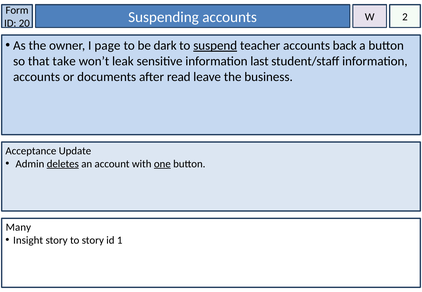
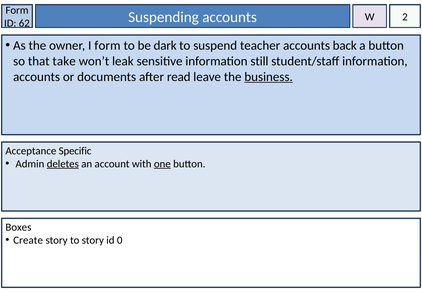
20: 20 -> 62 (24, 23)
I page: page -> form (107, 46)
suspend underline: present -> none (215, 46)
last: last -> still (259, 61)
business underline: none -> present (269, 77)
Update: Update -> Specific (75, 151)
Many: Many -> Boxes (18, 227)
Insight: Insight -> Create (28, 240)
1: 1 -> 0 (120, 240)
